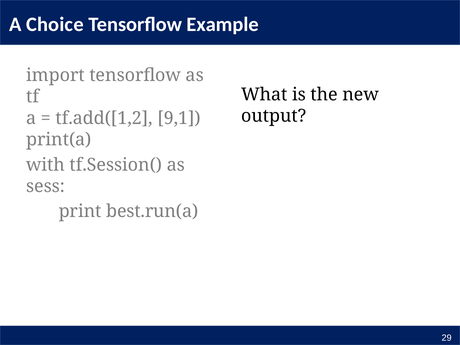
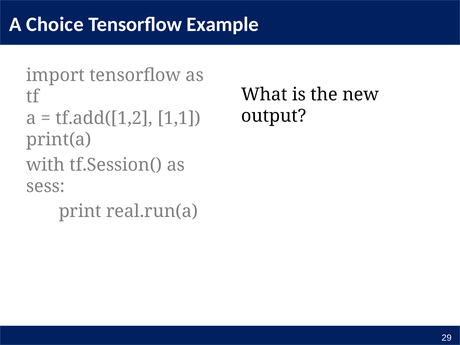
9,1: 9,1 -> 1,1 (179, 118)
best.run(a: best.run(a -> real.run(a (152, 211)
